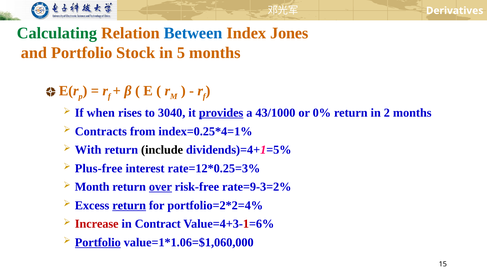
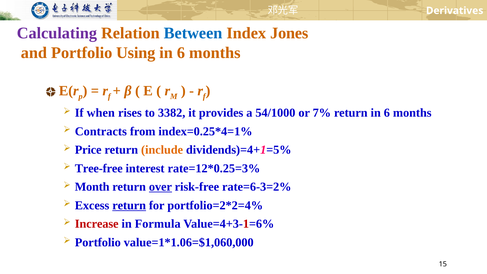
Calculating colour: green -> purple (57, 33)
Stock: Stock -> Using (136, 53)
5: 5 -> 6 (181, 53)
3040: 3040 -> 3382 (172, 113)
provides underline: present -> none (221, 113)
43/1000: 43/1000 -> 54/1000 (275, 113)
0%: 0% -> 7% (322, 113)
return in 2: 2 -> 6 (387, 113)
With: With -> Price (88, 150)
include colour: black -> orange (162, 150)
Plus-free: Plus-free -> Tree-free (99, 168)
rate=9-3=2%: rate=9-3=2% -> rate=6-3=2% (257, 187)
Contract: Contract -> Formula (158, 224)
Portfolio underline: present -> none (98, 242)
